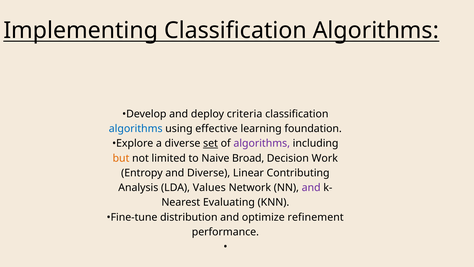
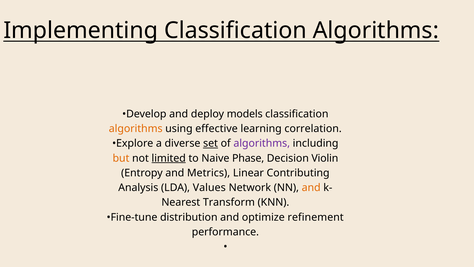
criteria: criteria -> models (245, 114)
algorithms colour: blue -> orange (136, 129)
foundation: foundation -> correlation (313, 129)
limited underline: none -> present (169, 158)
Broad: Broad -> Phase (248, 158)
Work: Work -> Violin (325, 158)
and Diverse: Diverse -> Metrics (209, 173)
and colour: purple -> orange (311, 187)
Evaluating: Evaluating -> Transform (229, 202)
